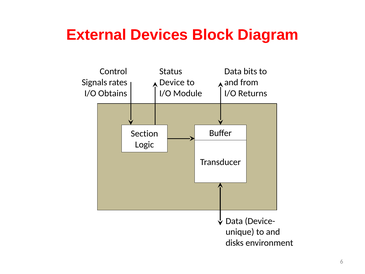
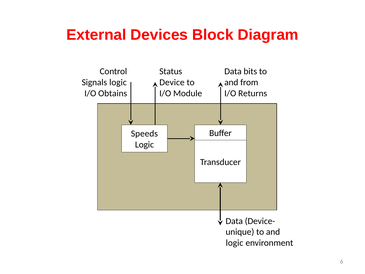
Signals rates: rates -> logic (118, 82)
Section: Section -> Speeds (144, 134)
disks: disks -> logic (235, 243)
